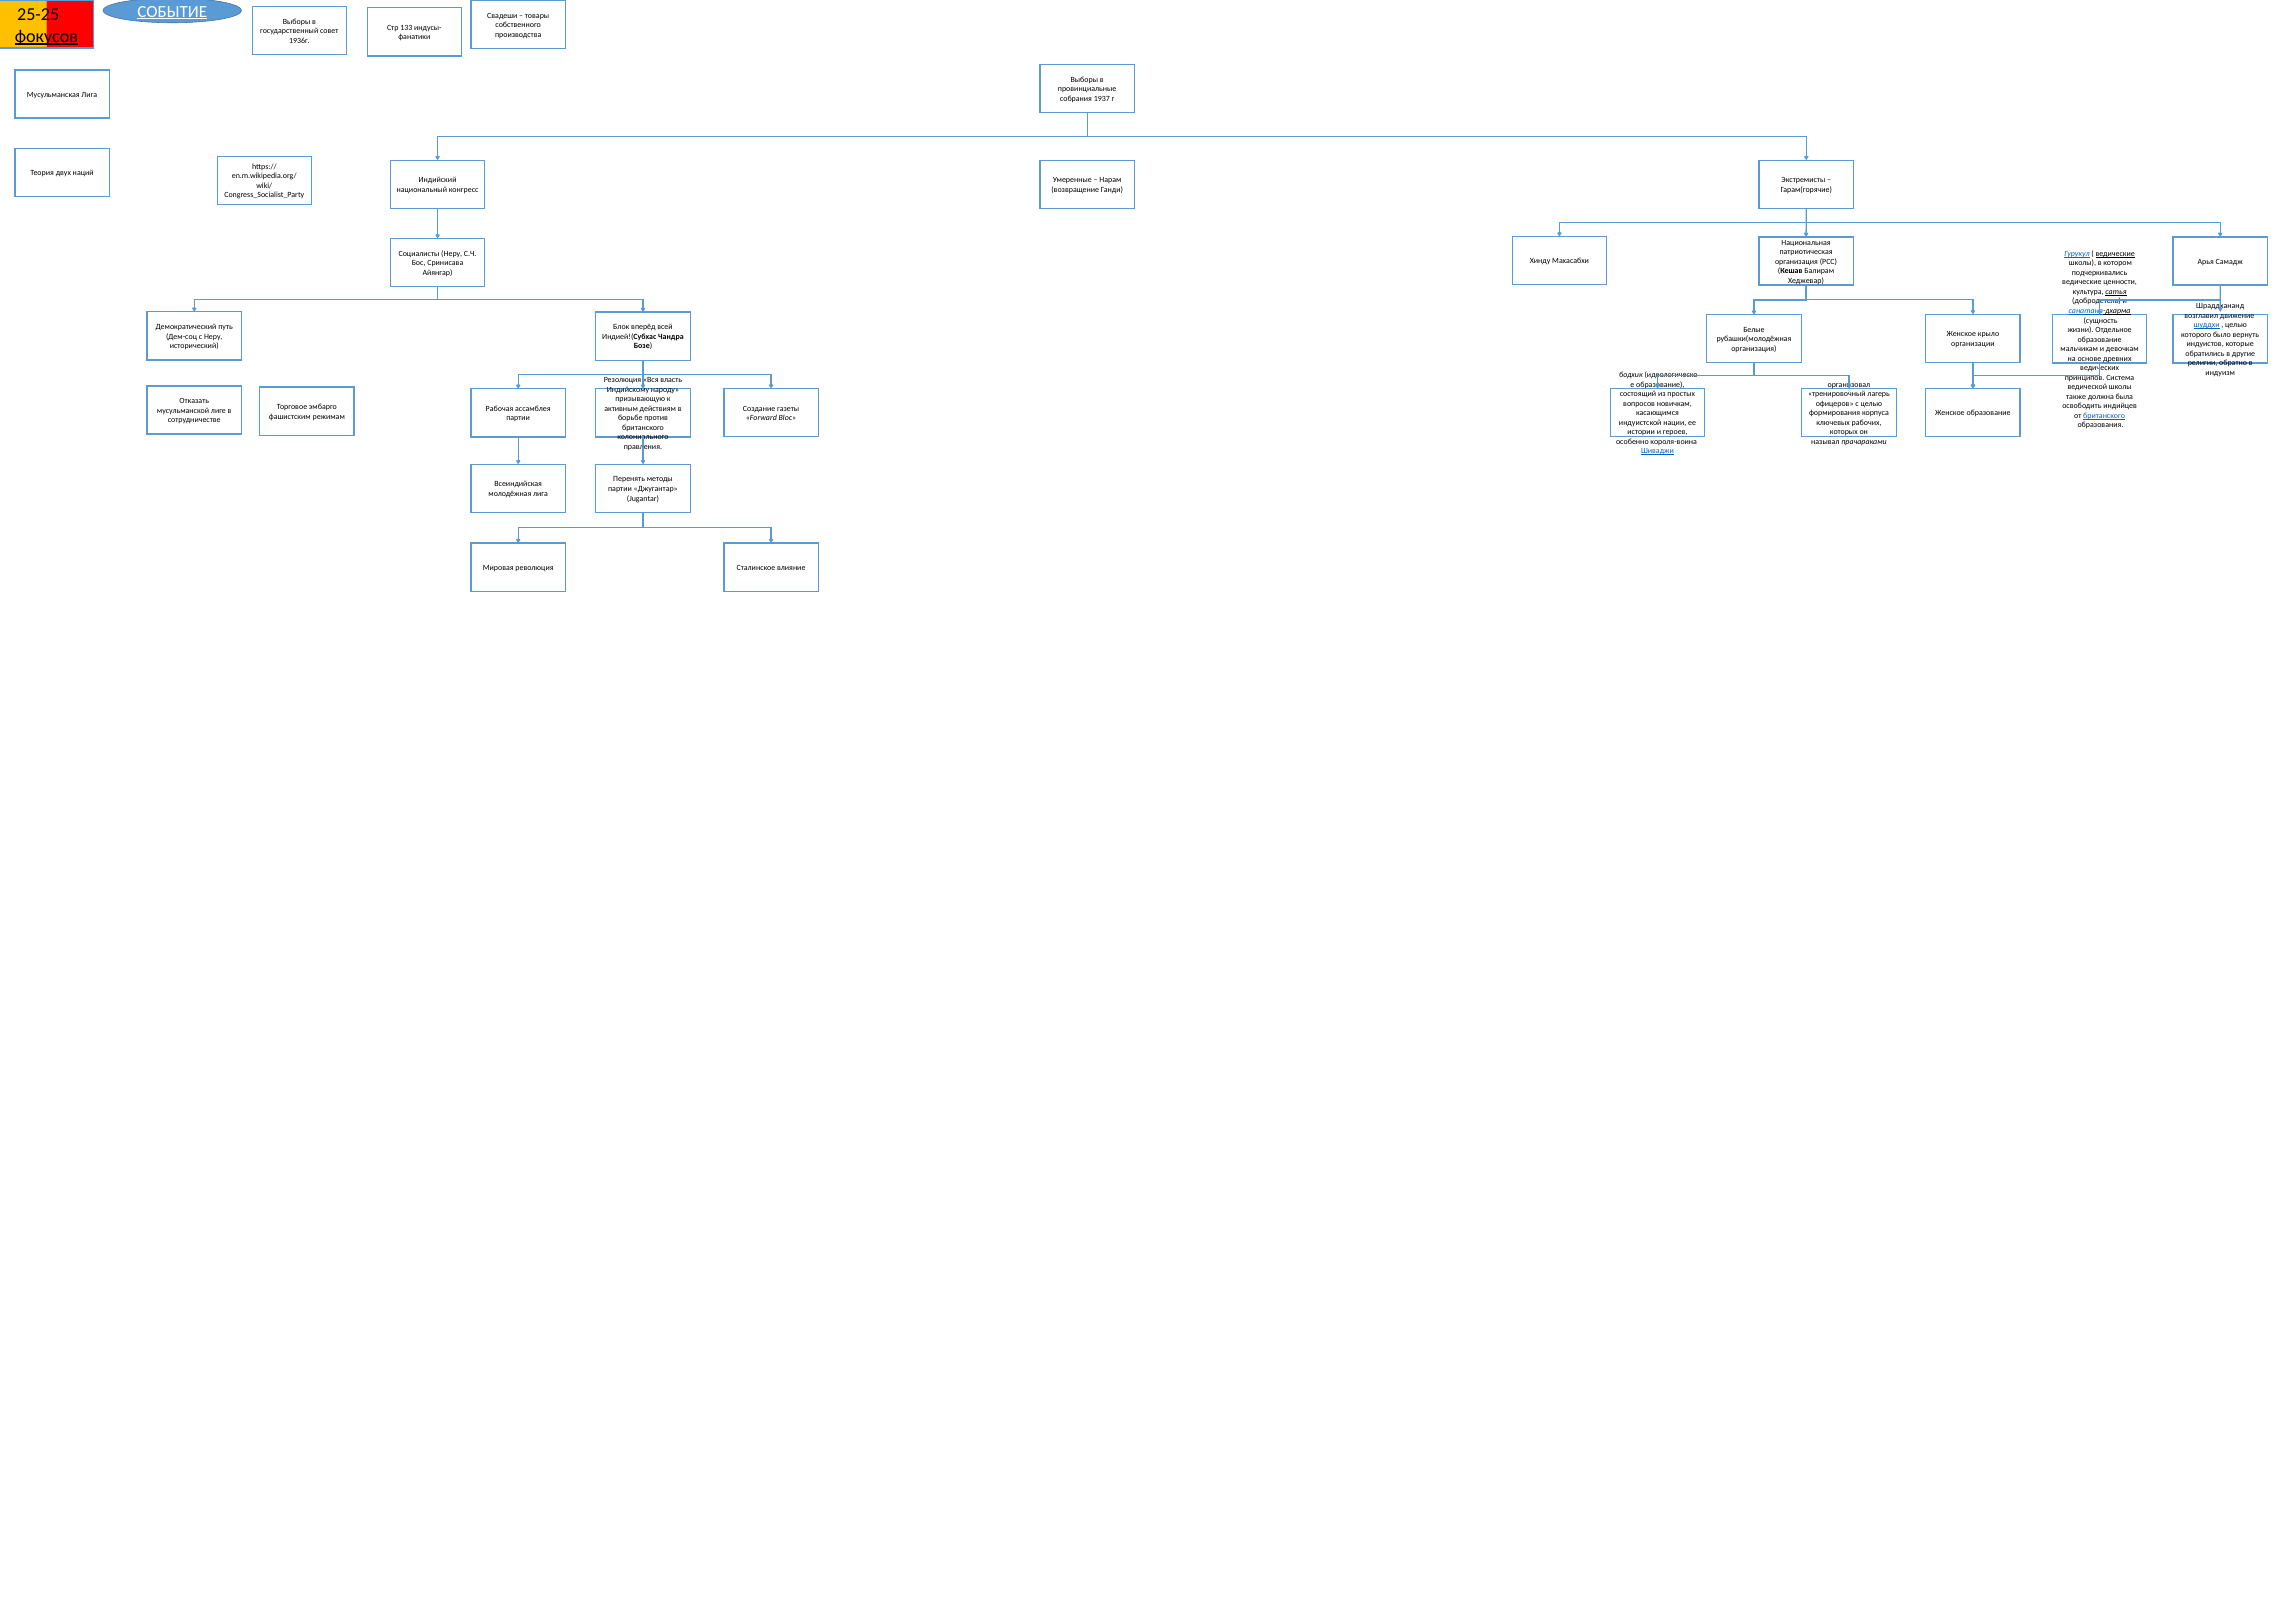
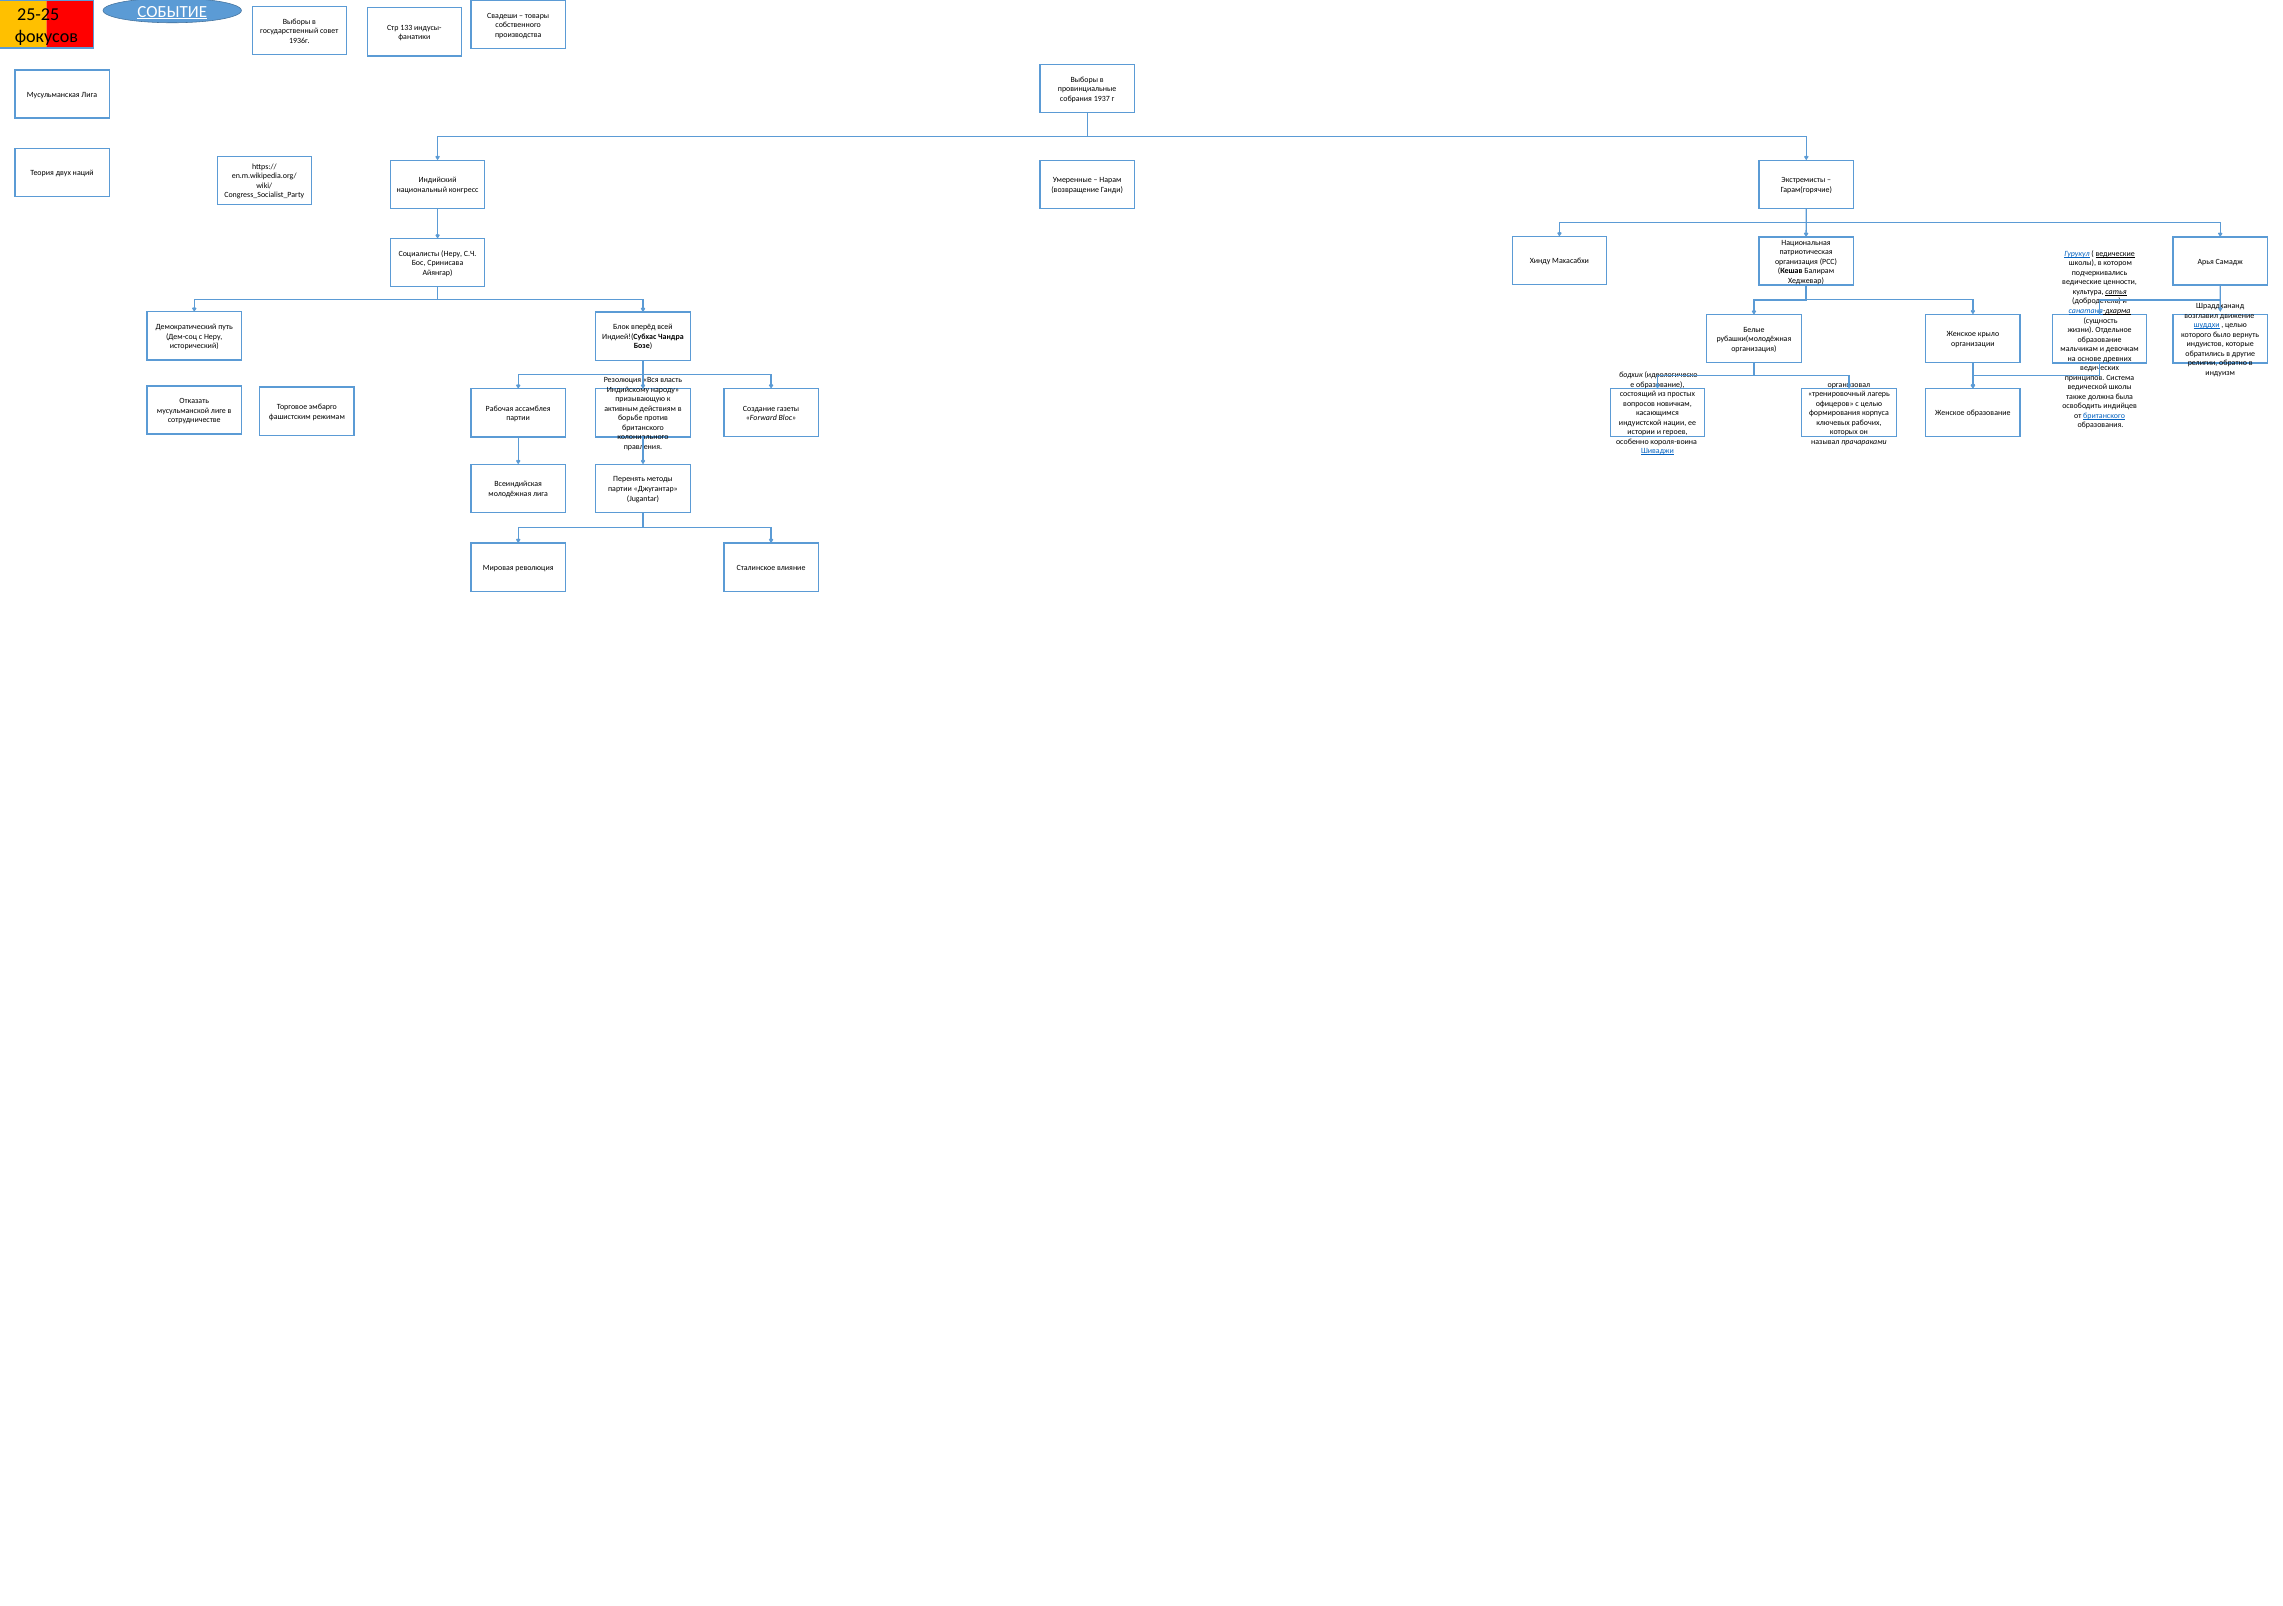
фокусов underline: present -> none (46, 36)
